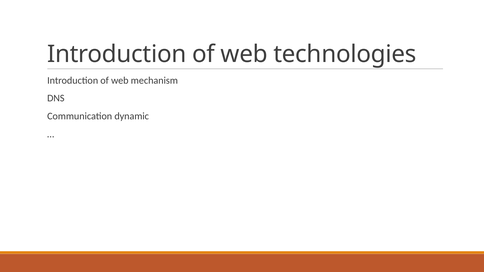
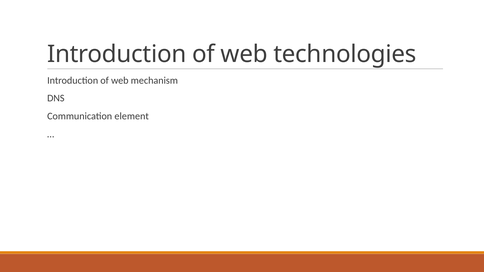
dynamic: dynamic -> element (132, 116)
